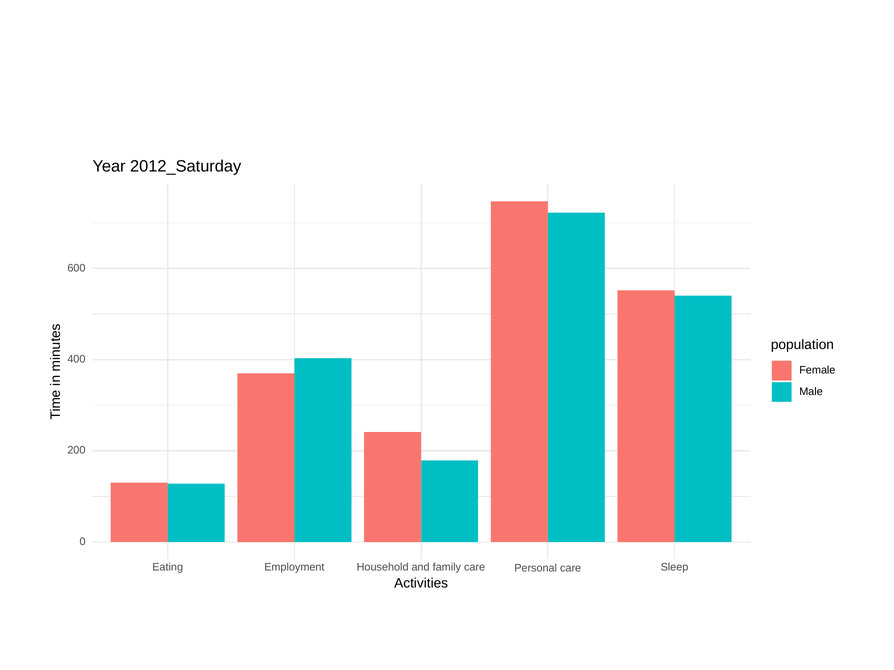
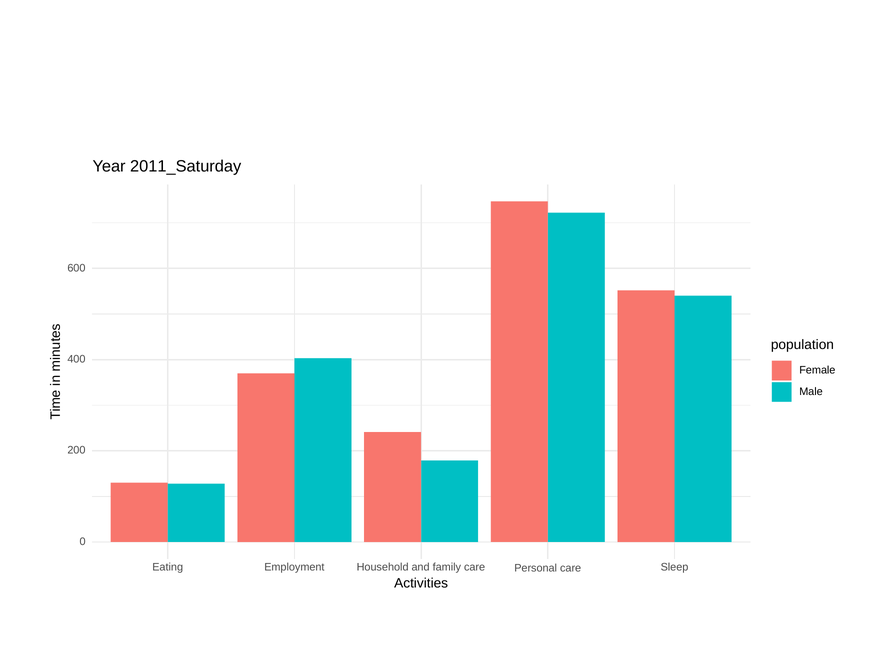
2012_Saturday: 2012_Saturday -> 2011_Saturday (186, 166)
